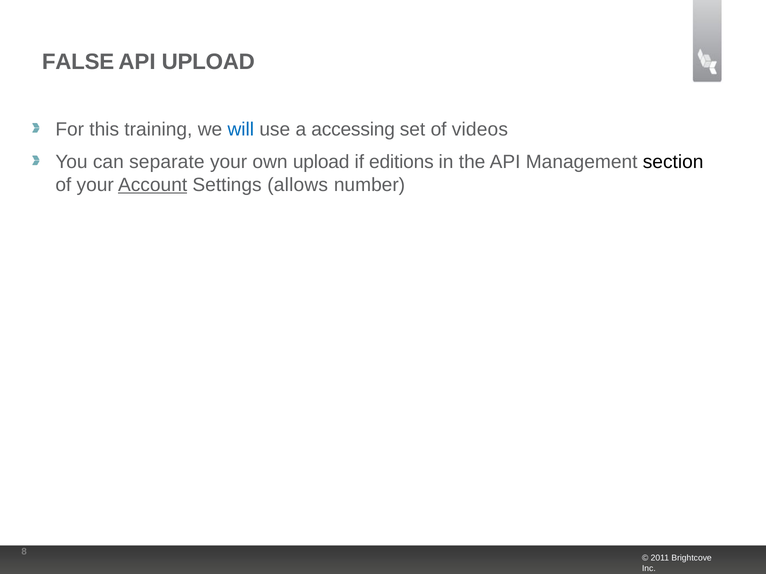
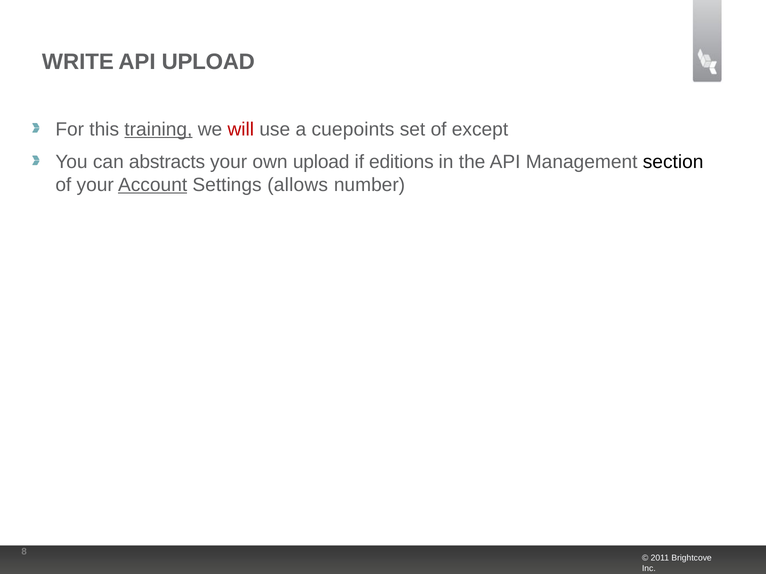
FALSE: FALSE -> WRITE (78, 62)
training underline: none -> present (158, 129)
will colour: blue -> red (241, 129)
accessing: accessing -> cuepoints (353, 129)
videos: videos -> except (480, 129)
separate: separate -> abstracts (167, 162)
